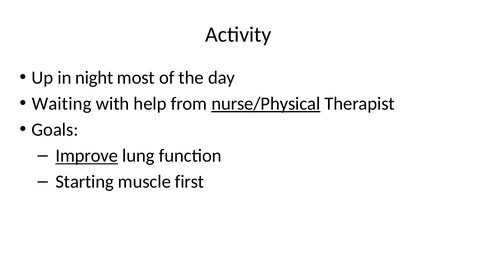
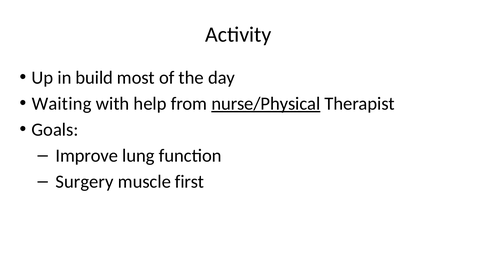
night: night -> build (94, 78)
Improve underline: present -> none (87, 156)
Starting: Starting -> Surgery (85, 182)
